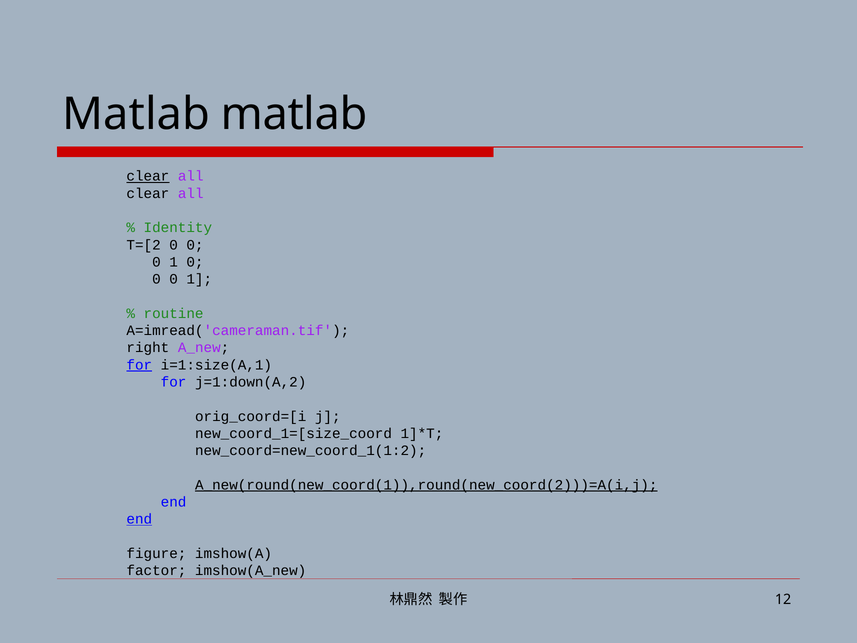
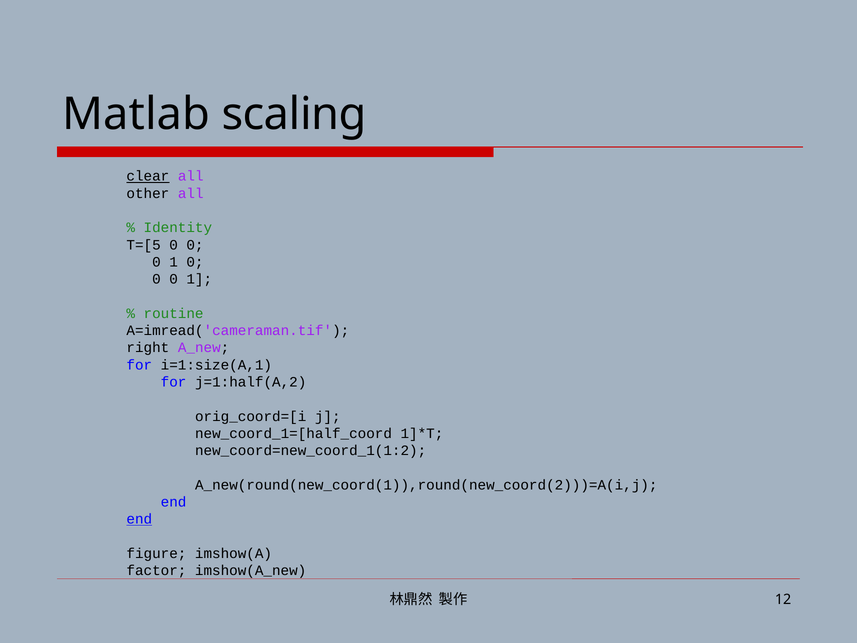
Matlab matlab: matlab -> scaling (294, 114)
clear: clear -> other (148, 193)
T=[2: T=[2 -> T=[5 (144, 245)
for underline: present -> none (139, 365)
j=1:down(A,2: j=1:down(A,2 -> j=1:half(A,2 (251, 382)
new_coord_1=[size_coord: new_coord_1=[size_coord -> new_coord_1=[half_coord (293, 433)
A_new(round(new_coord(1)),round(new_coord(2)))=A(i,j underline: present -> none (426, 485)
